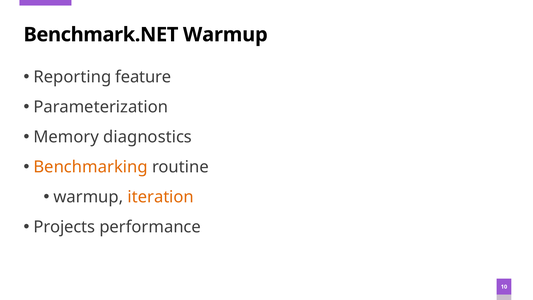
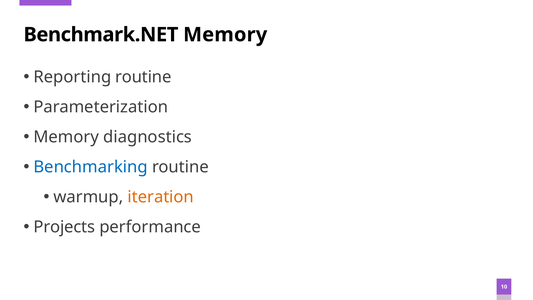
Benchmark.NET Warmup: Warmup -> Memory (225, 35)
Reporting feature: feature -> routine (143, 77)
Benchmarking colour: orange -> blue (91, 167)
